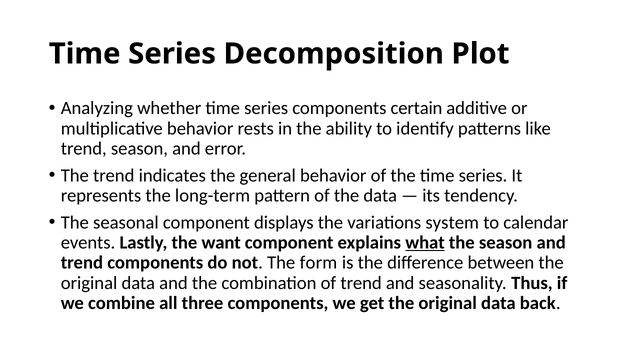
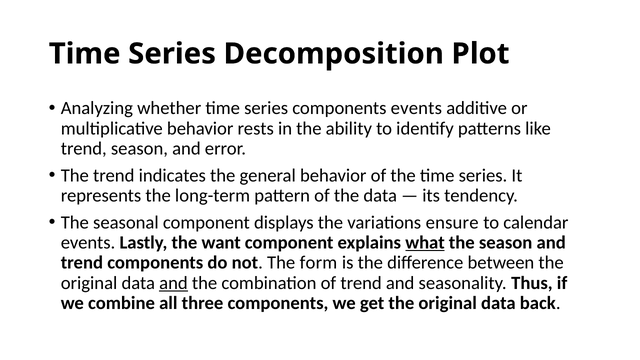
components certain: certain -> events (416, 108)
system: system -> ensure (452, 222)
and underline: none -> present (174, 283)
